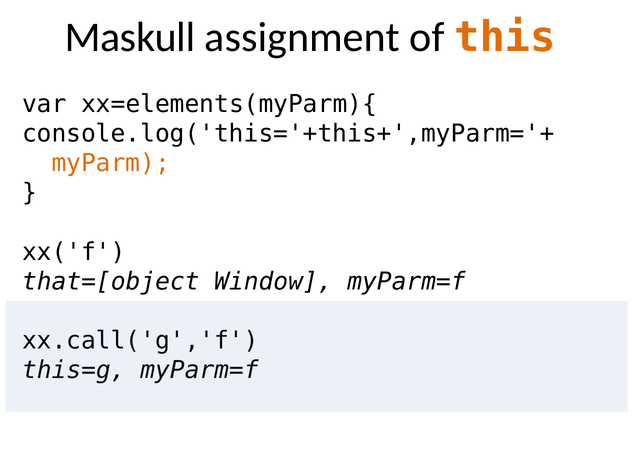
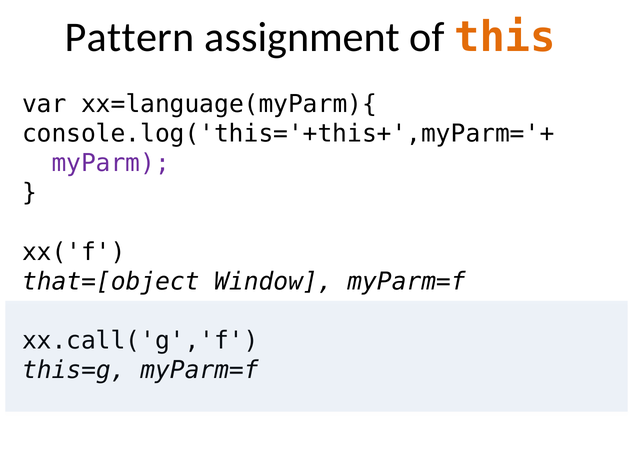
Maskull: Maskull -> Pattern (130, 37)
xx=elements(myParm){: xx=elements(myParm){ -> xx=language(myParm){ (229, 104)
myParm colour: orange -> purple (111, 163)
